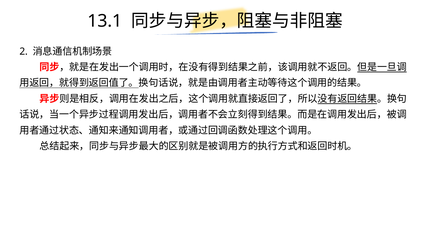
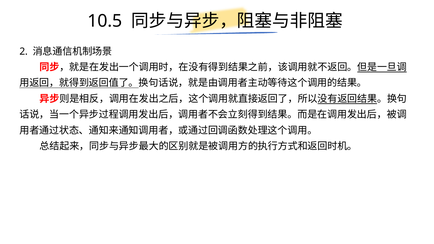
13.1: 13.1 -> 10.5 (105, 21)
